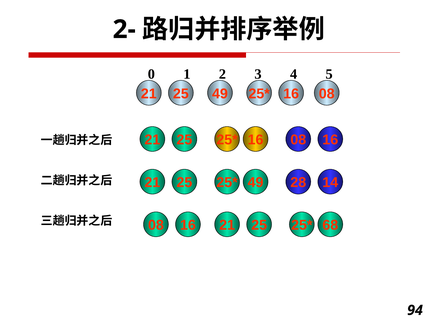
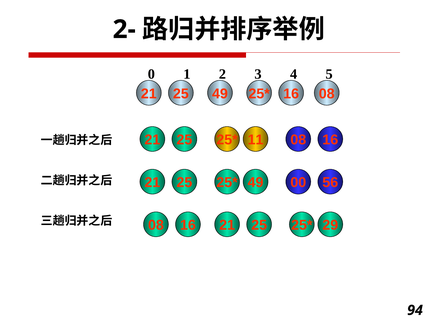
25 16: 16 -> 11 (256, 140)
28: 28 -> 00 (298, 183)
14: 14 -> 56 (330, 183)
68: 68 -> 29 (330, 225)
